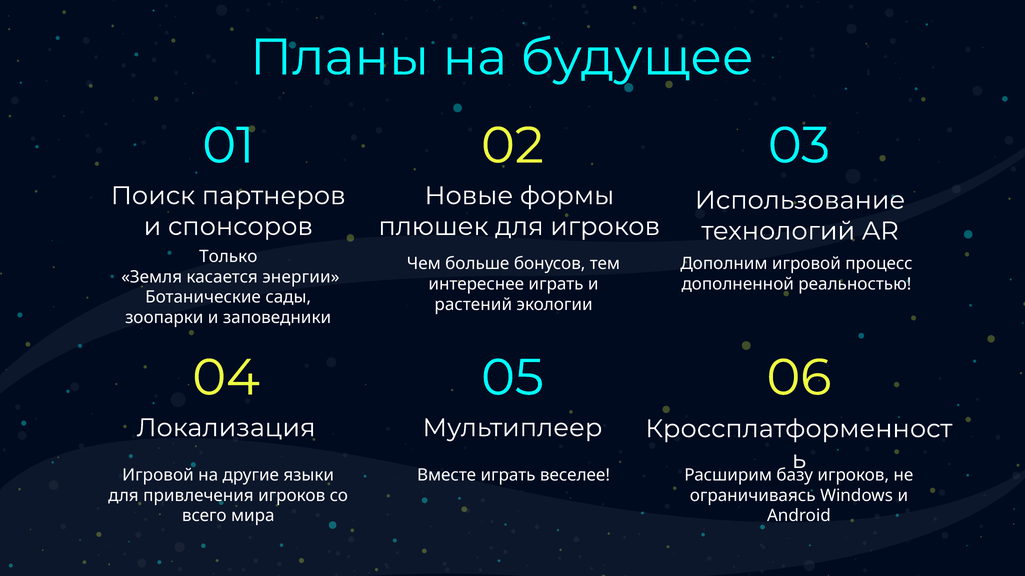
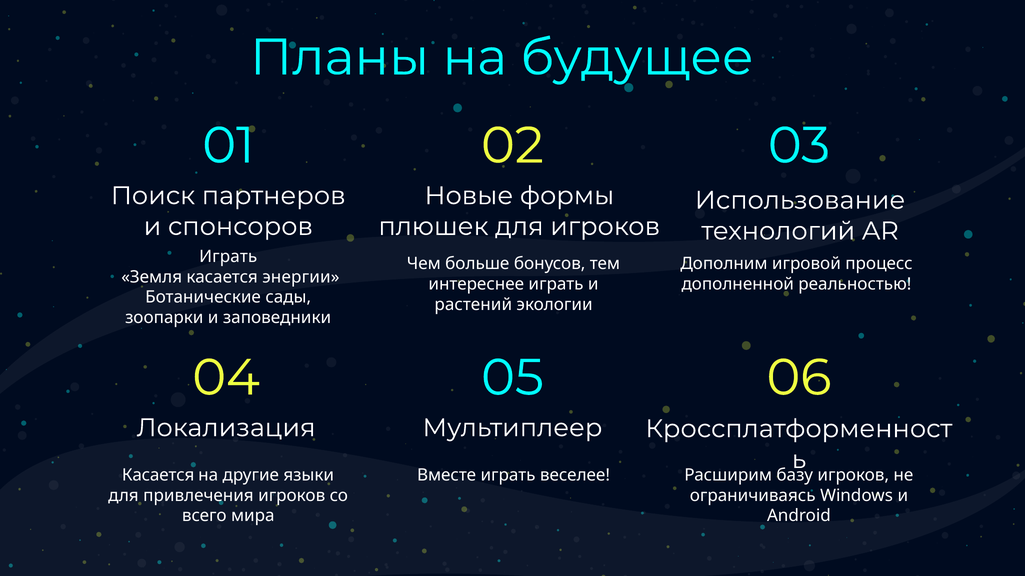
Только: Только -> Играть (228, 257)
Игровой: Игровой -> Касается (158, 475)
